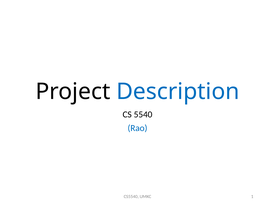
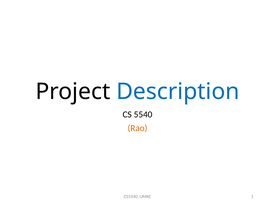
Rao colour: blue -> orange (137, 128)
